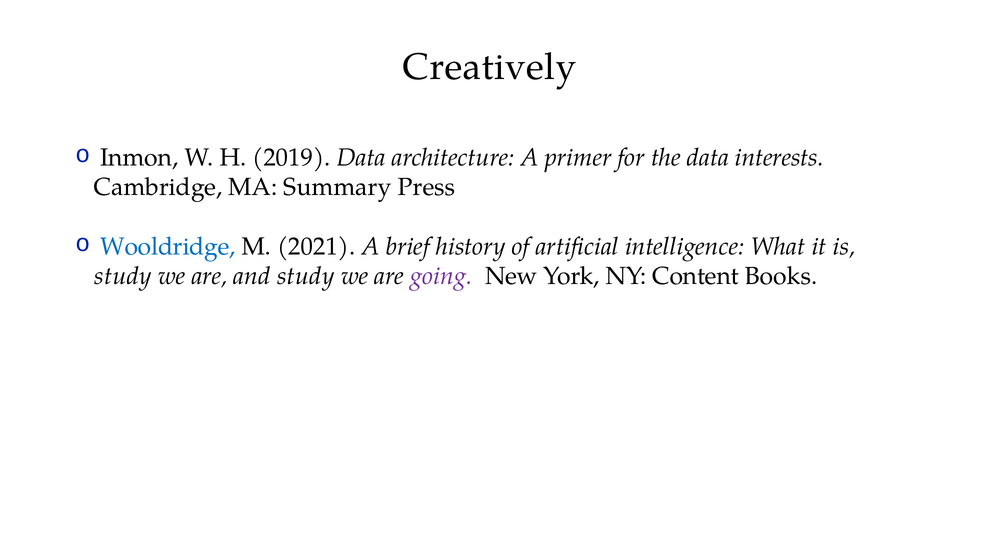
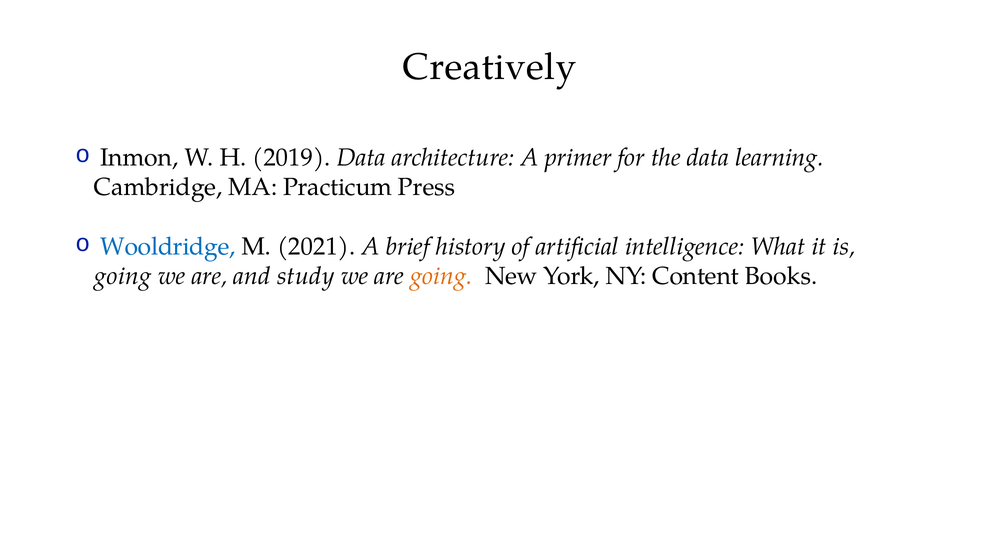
interests: interests -> learning (779, 157)
Summary: Summary -> Practicum (338, 187)
study: study -> going (123, 276)
going colour: purple -> orange (441, 276)
